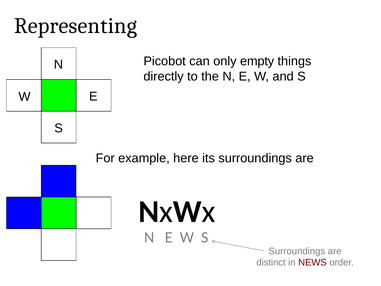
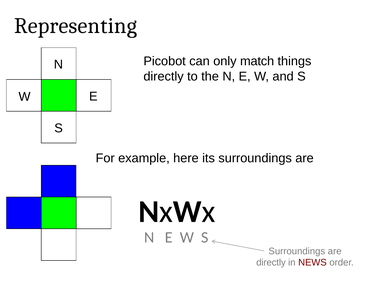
empty: empty -> match (257, 61)
distinct: distinct -> directly (271, 262)
